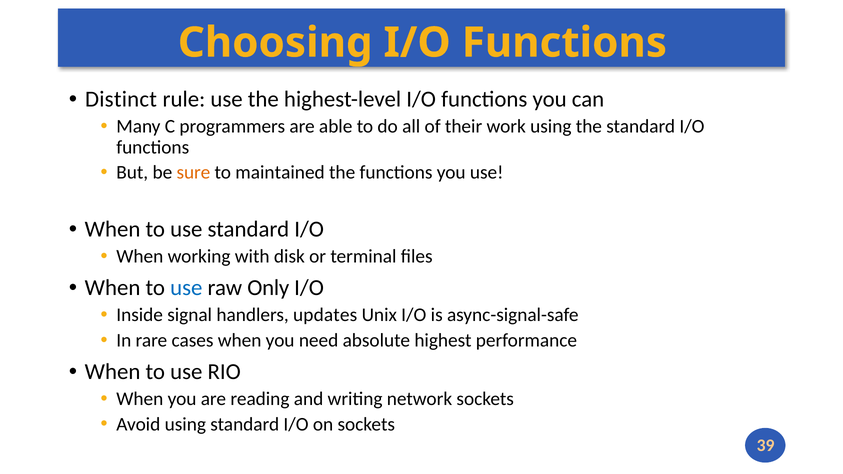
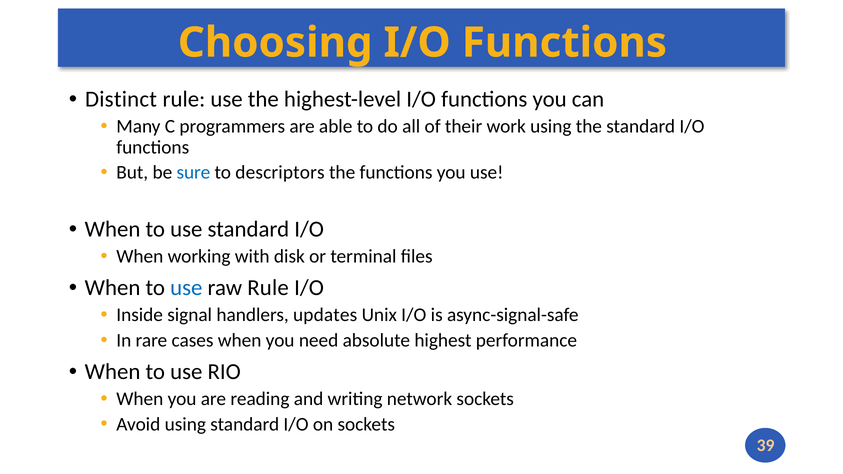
sure colour: orange -> blue (193, 173)
maintained: maintained -> descriptors (280, 173)
raw Only: Only -> Rule (268, 288)
